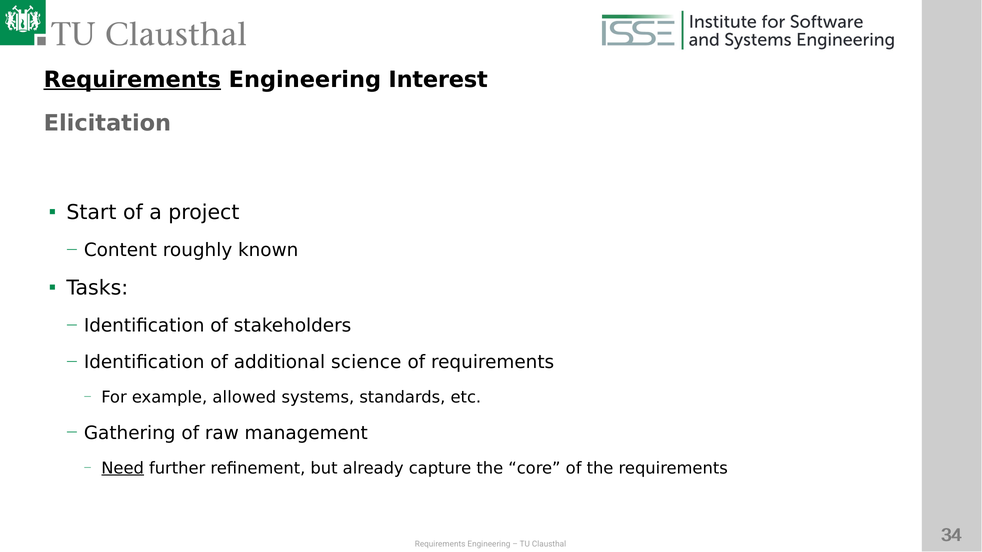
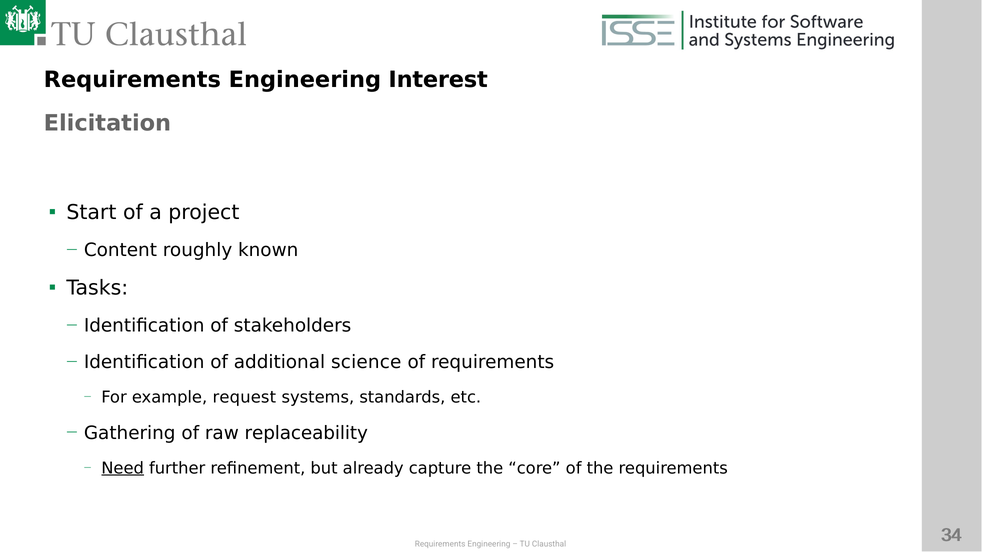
Requirements underline: present -> none (132, 80)
allowed: allowed -> request (244, 398)
management: management -> replaceability (306, 433)
